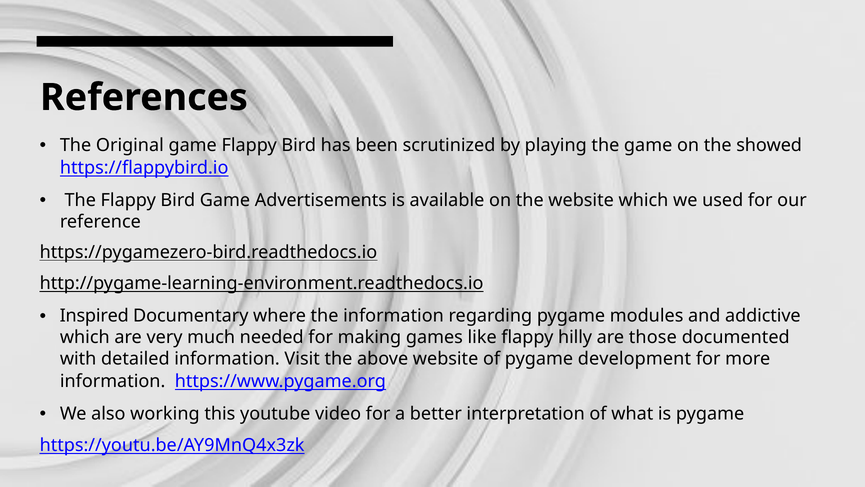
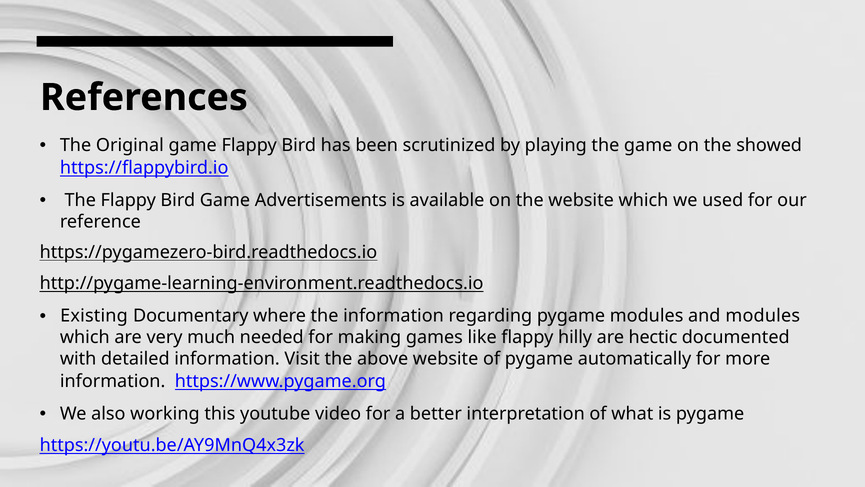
Inspired: Inspired -> Existing (94, 316)
and addictive: addictive -> modules (763, 316)
those: those -> hectic (653, 337)
development: development -> automatically (635, 359)
